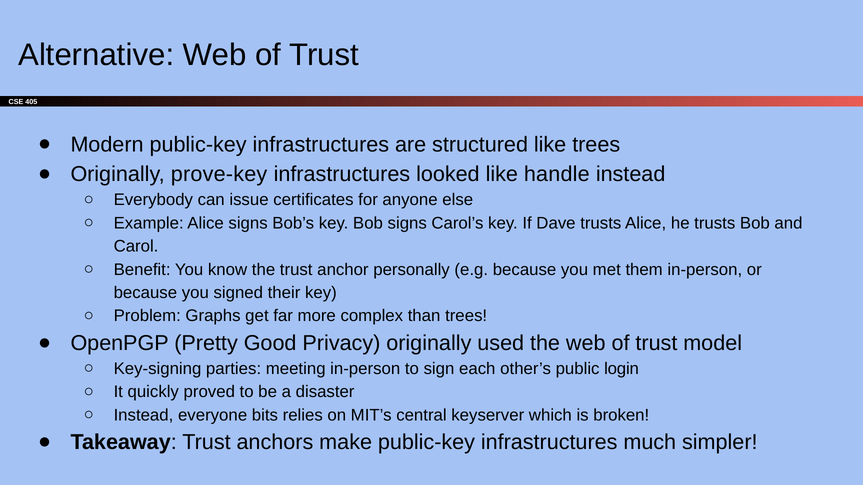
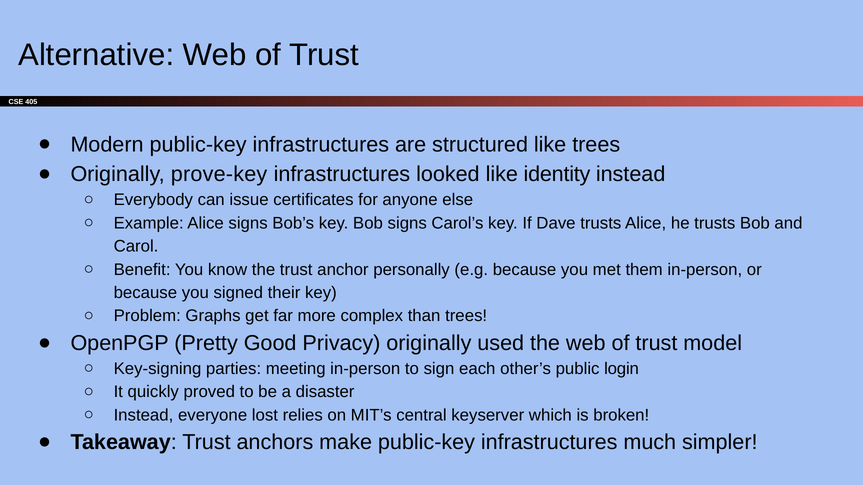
handle: handle -> identity (557, 174)
bits: bits -> lost (265, 416)
